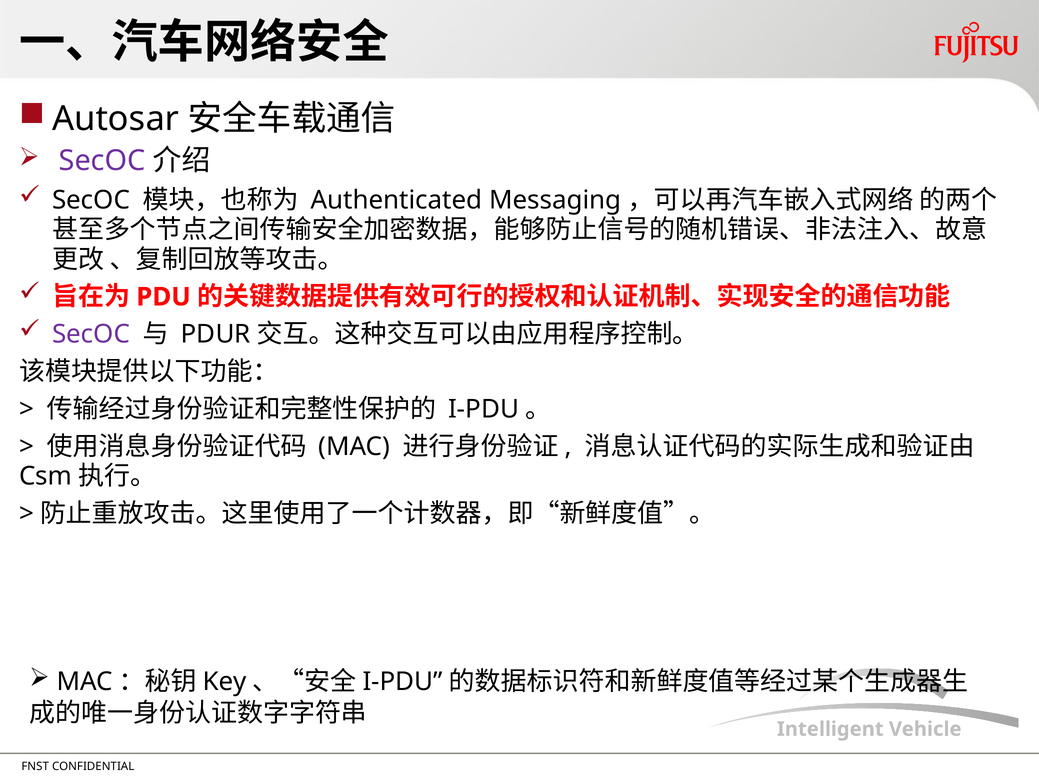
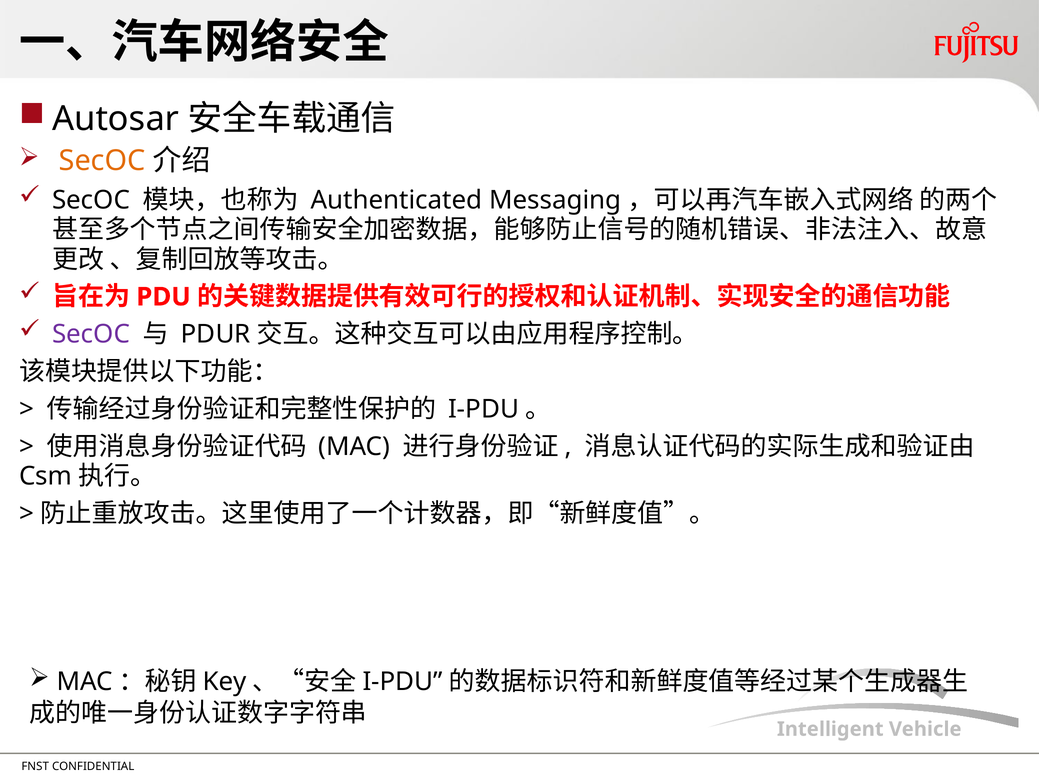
SecOC colour: purple -> orange (102, 161)
